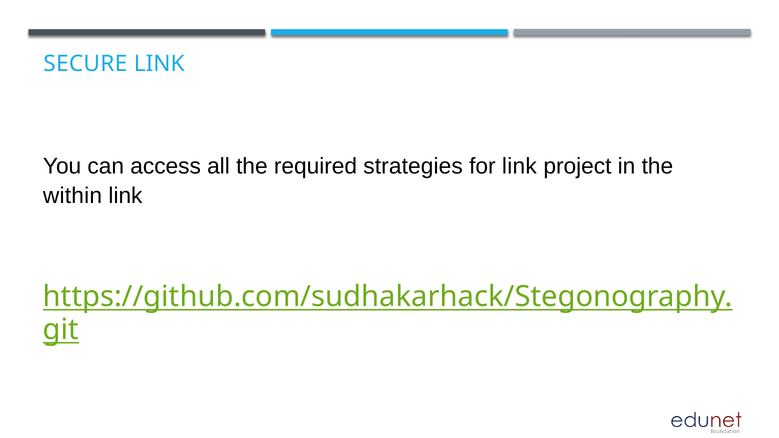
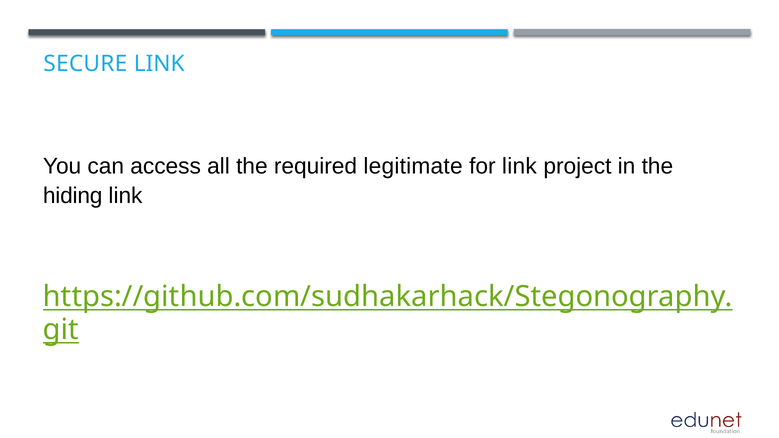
strategies: strategies -> legitimate (413, 166)
within: within -> hiding (73, 196)
